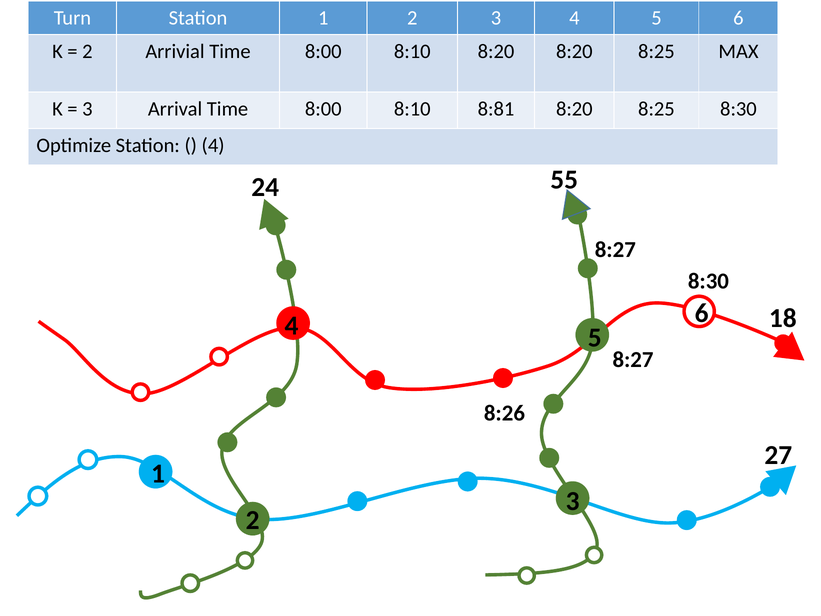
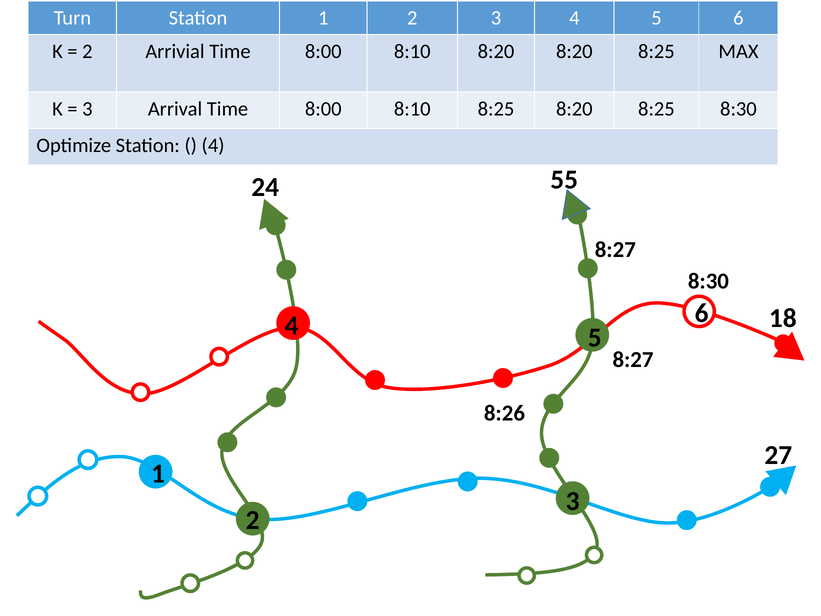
8:10 8:81: 8:81 -> 8:25 (496, 109)
